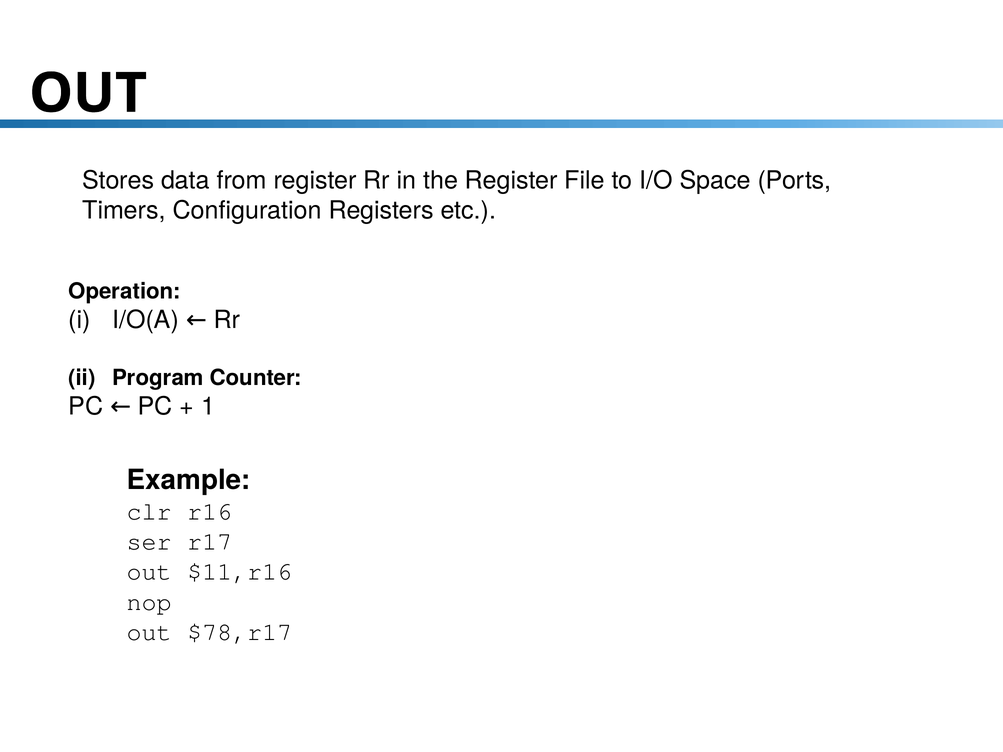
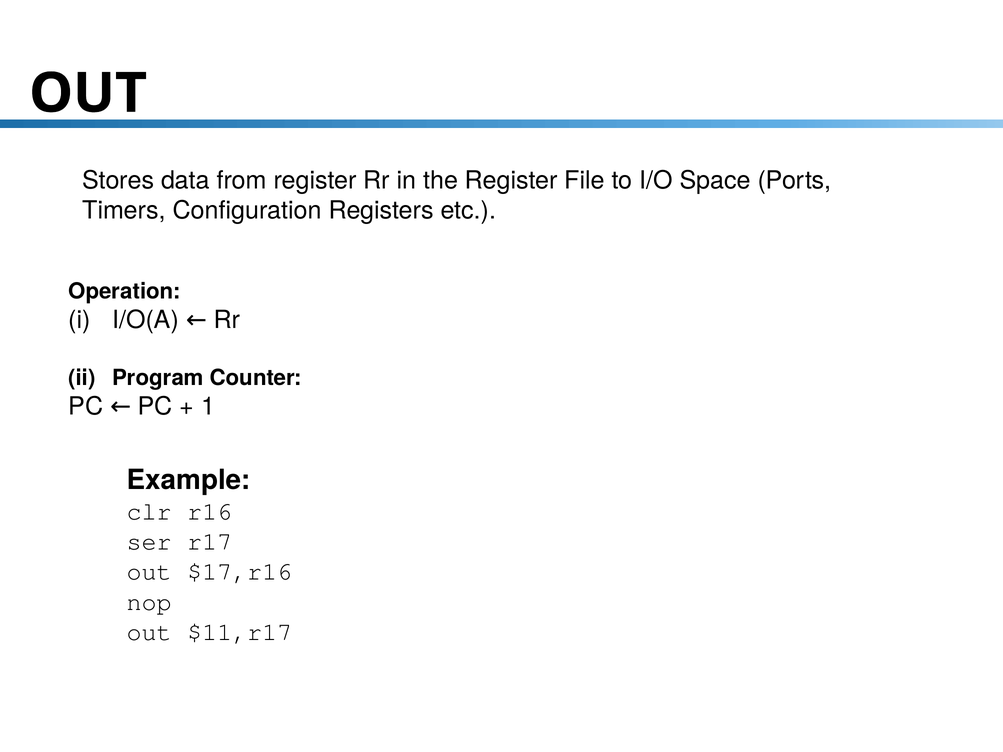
$11,r16: $11,r16 -> $17,r16 (240, 572)
$78,r17: $78,r17 -> $11,r17 (240, 632)
